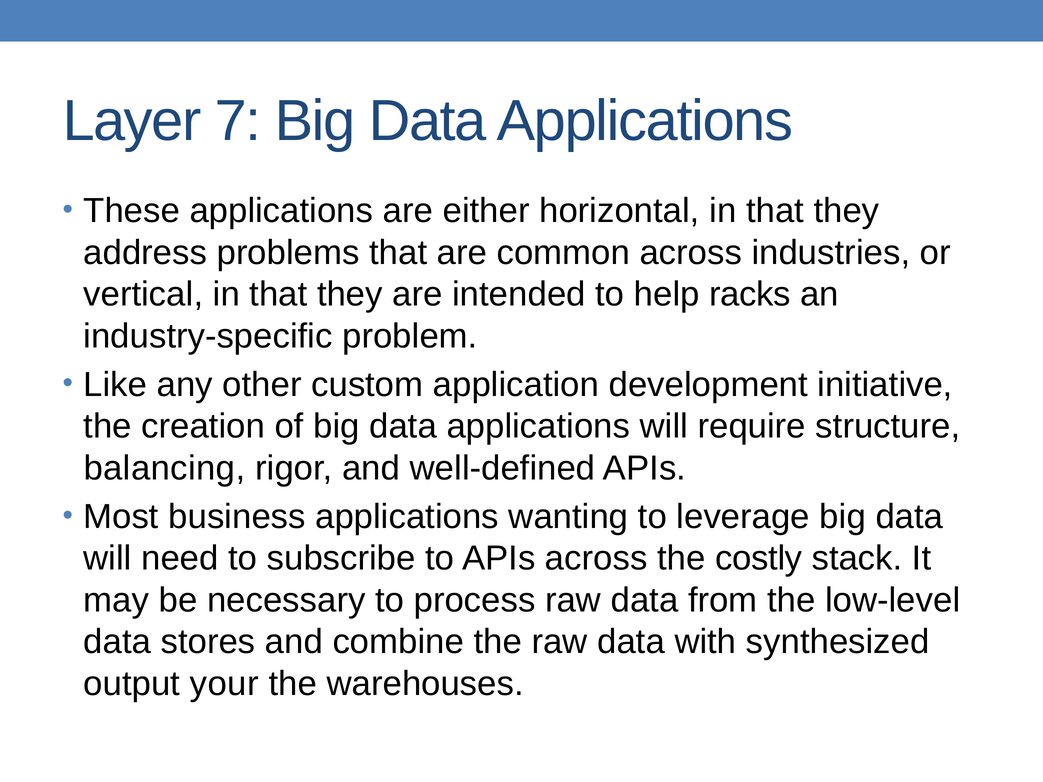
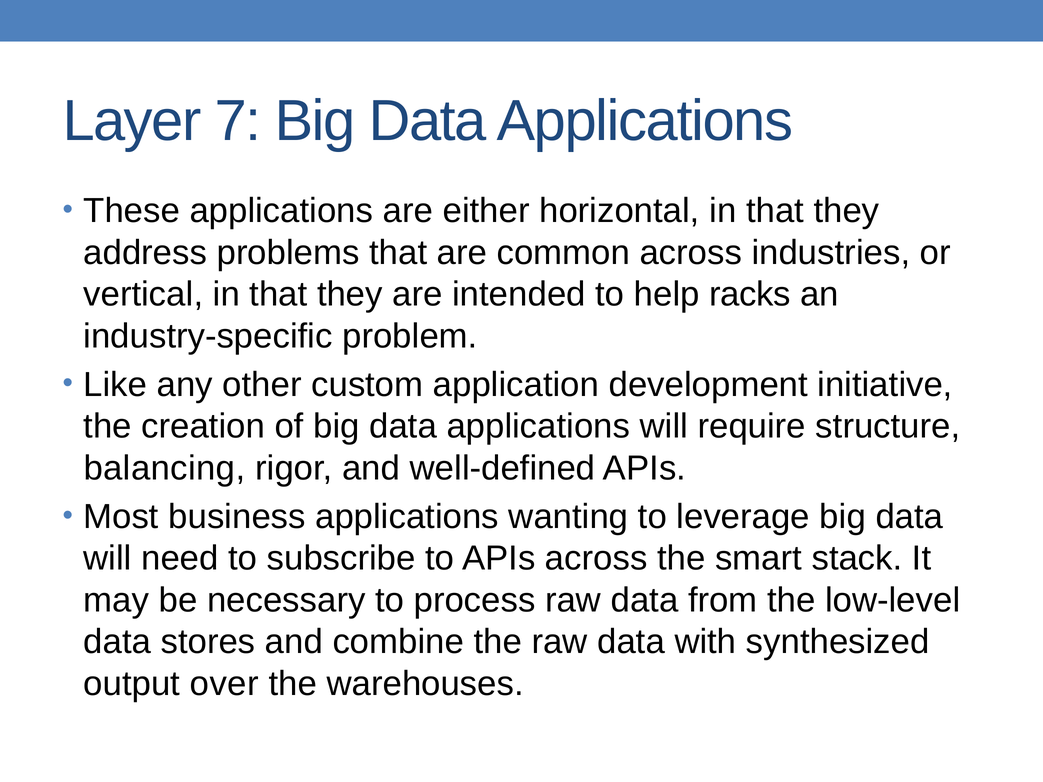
costly: costly -> smart (759, 559)
your: your -> over (224, 684)
